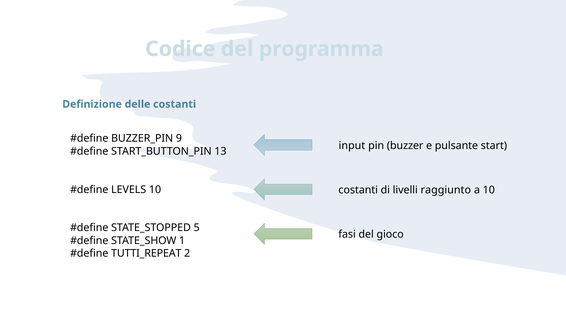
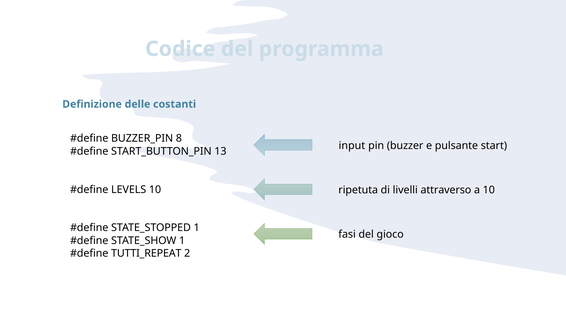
9: 9 -> 8 (179, 138)
costanti: costanti -> ripetuta (358, 190)
raggiunto: raggiunto -> attraverso (446, 190)
STATE_STOPPED 5: 5 -> 1 (197, 227)
